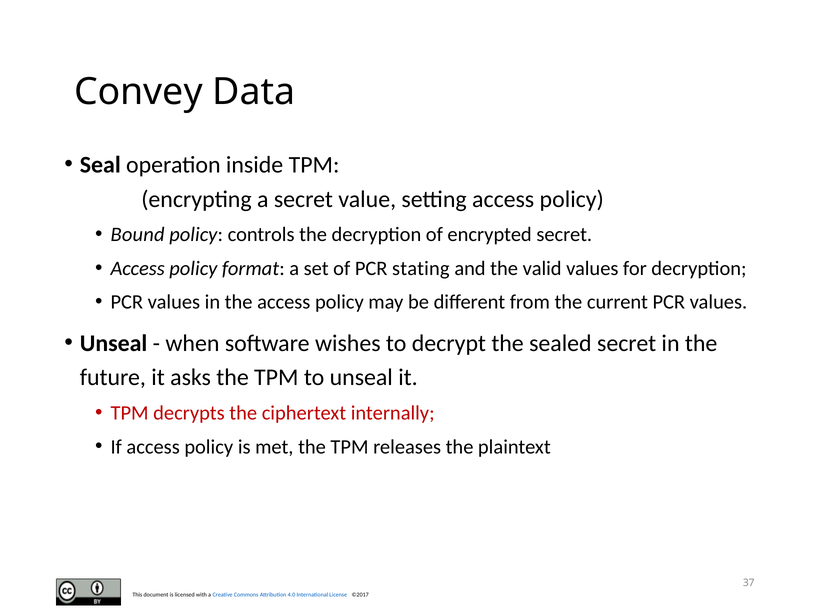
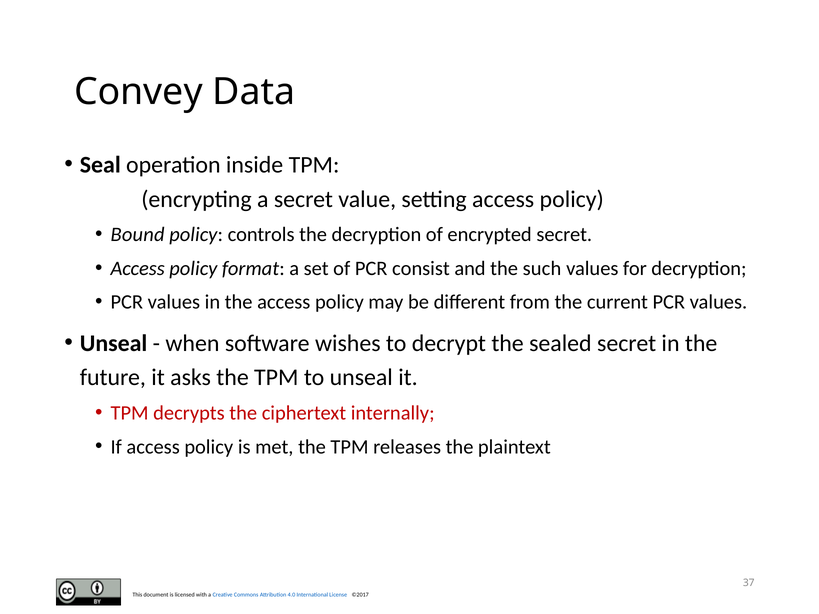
stating: stating -> consist (421, 268)
valid: valid -> such (542, 268)
